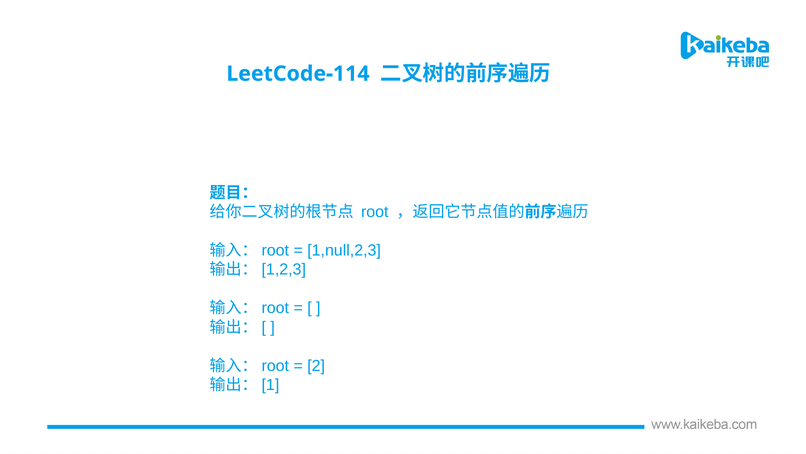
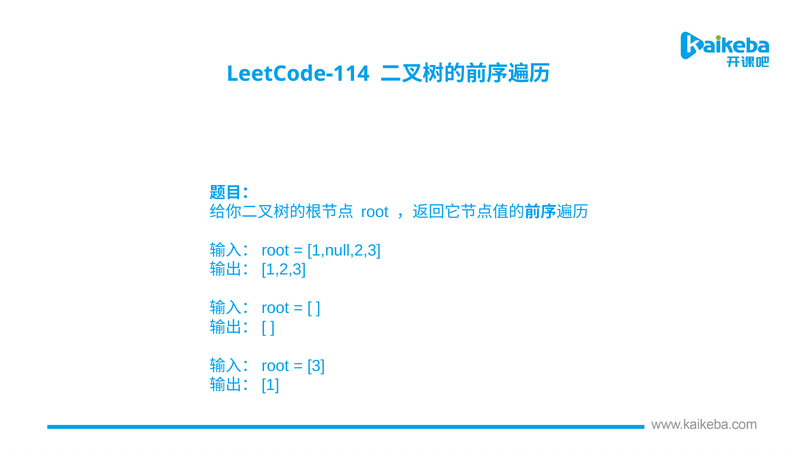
2: 2 -> 3 (316, 365)
